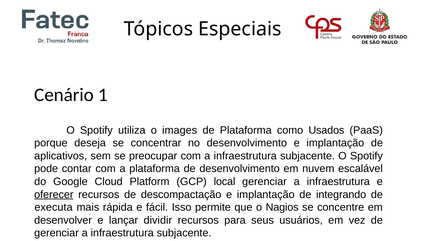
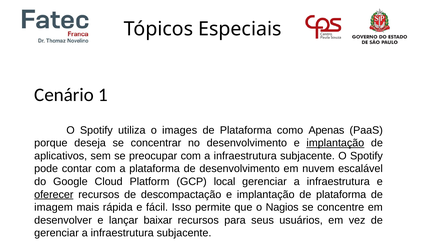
Usados: Usados -> Apenas (326, 130)
implantação underline: none -> present (335, 143)
implantação de integrando: integrando -> plataforma (341, 194)
executa: executa -> imagem (54, 207)
dividir: dividir -> baixar (158, 220)
